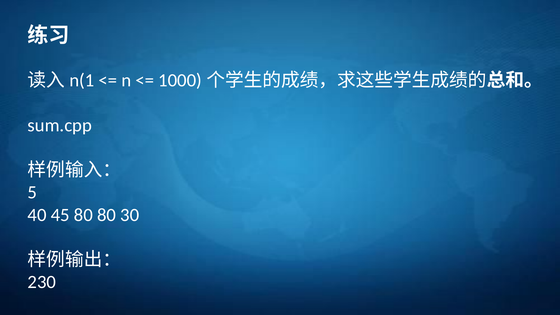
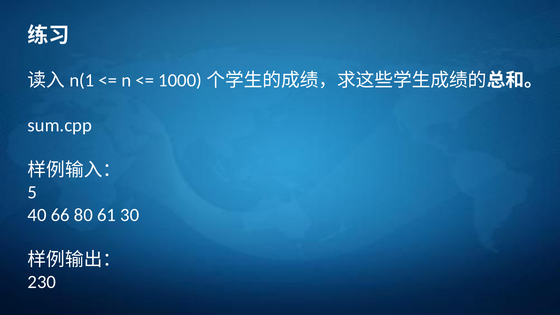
45: 45 -> 66 (60, 215)
80 80: 80 -> 61 (107, 215)
